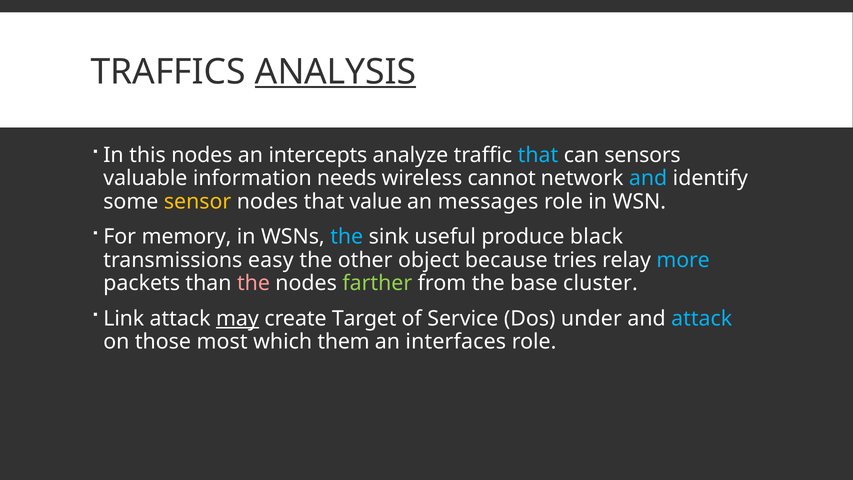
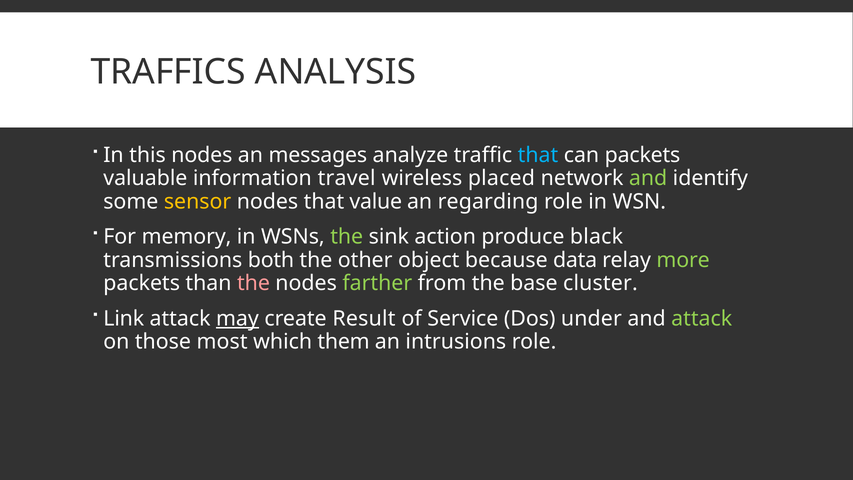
ANALYSIS underline: present -> none (336, 72)
intercepts: intercepts -> messages (318, 155)
can sensors: sensors -> packets (643, 155)
needs: needs -> travel (347, 178)
cannot: cannot -> placed (501, 178)
and colour: light blue -> light green (648, 178)
messages: messages -> regarding (488, 201)
the colour: light blue -> light green (347, 237)
useful: useful -> action (445, 237)
easy: easy -> both (271, 260)
tries: tries -> data (575, 260)
more colour: light blue -> light green (683, 260)
Target: Target -> Result (364, 318)
attack colour: light blue -> light green (702, 318)
interfaces: interfaces -> intrusions (456, 341)
